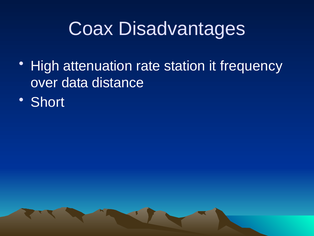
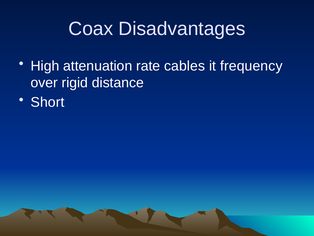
station: station -> cables (185, 66)
data: data -> rigid (75, 83)
